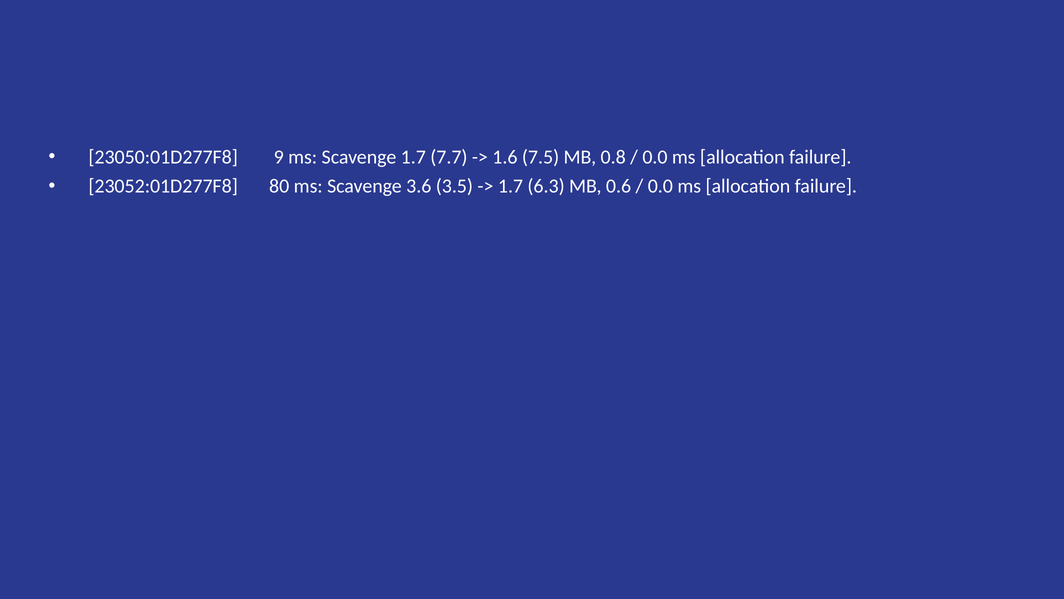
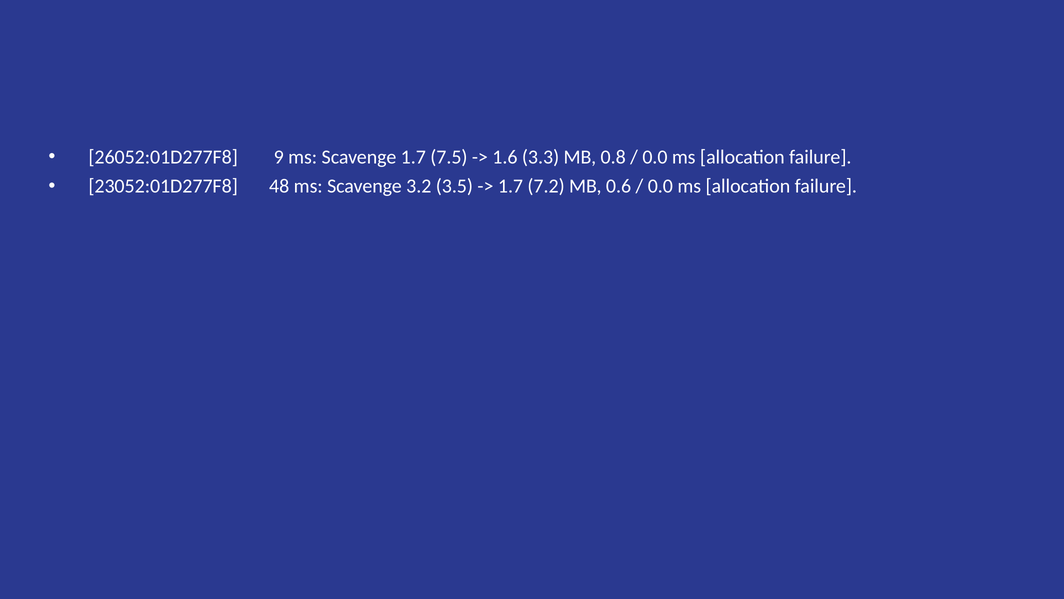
23050:01D277F8: 23050:01D277F8 -> 26052:01D277F8 (163, 157)
7.7: 7.7 -> 7.5 (449, 157)
7.5: 7.5 -> 3.3 (541, 157)
80: 80 -> 48 (279, 186)
3.6: 3.6 -> 3.2 (419, 186)
6.3: 6.3 -> 7.2 (546, 186)
